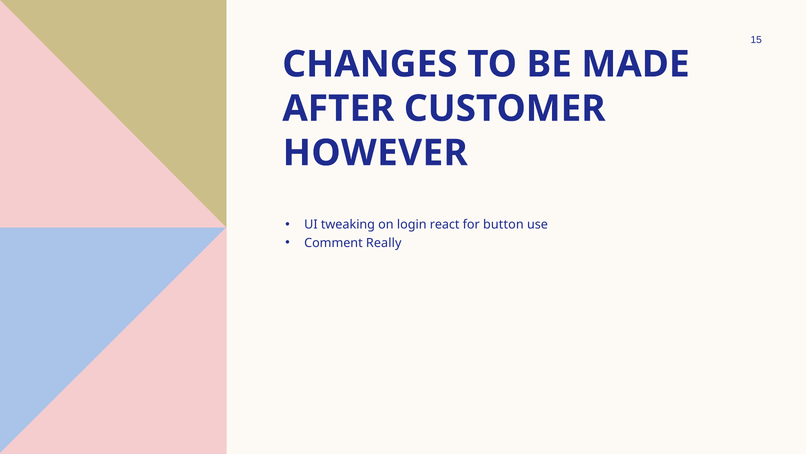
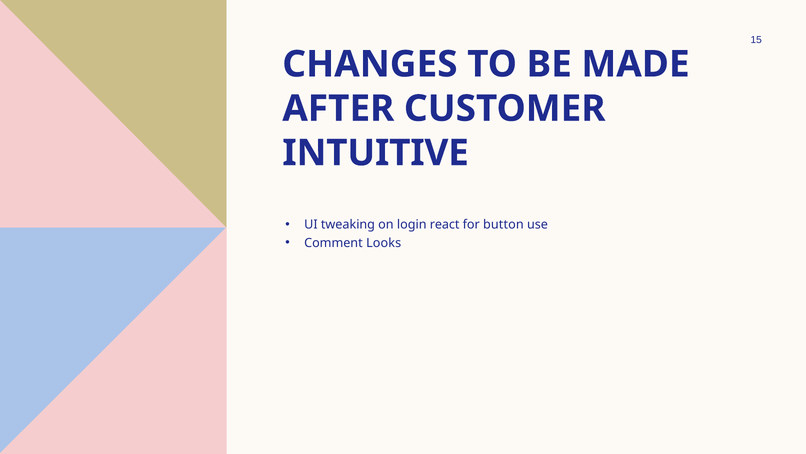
HOWEVER: HOWEVER -> INTUITIVE (376, 153)
Really: Really -> Looks (384, 243)
